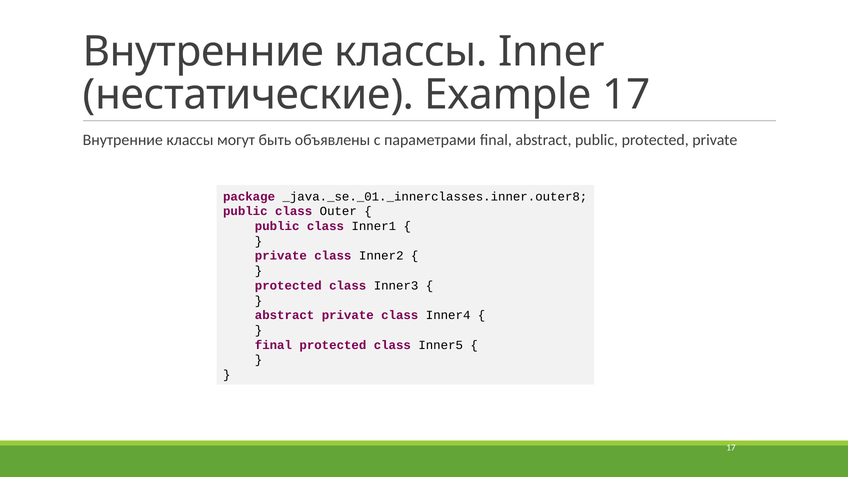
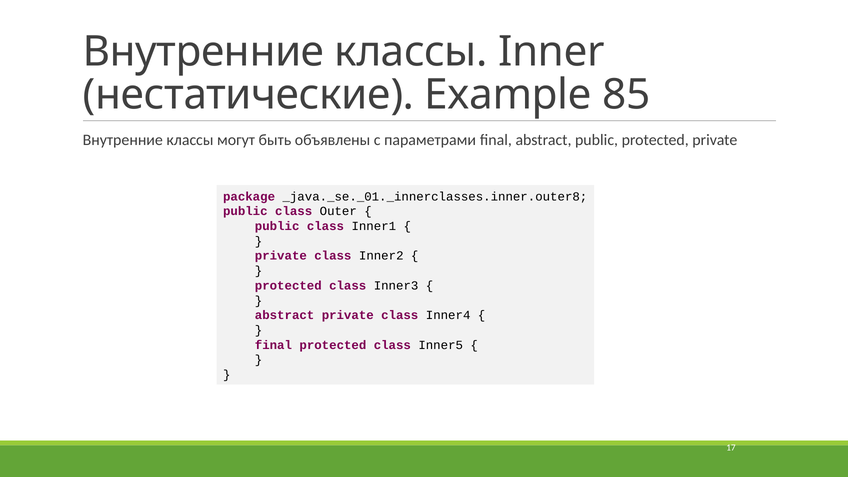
Example 17: 17 -> 85 (626, 95)
